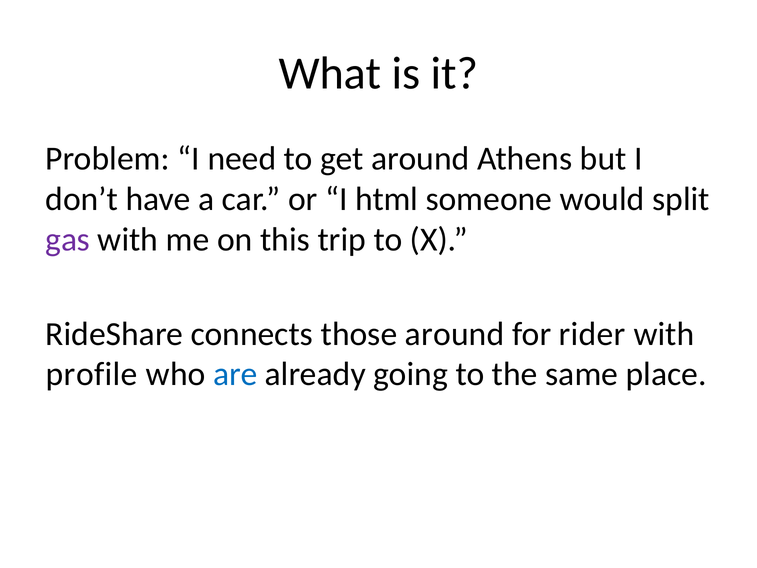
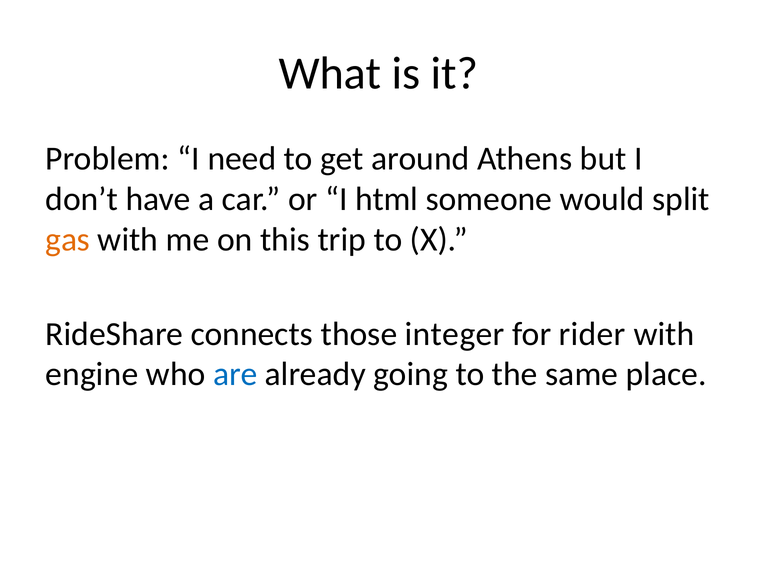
gas colour: purple -> orange (68, 240)
those around: around -> integer (455, 334)
profile: profile -> engine (92, 374)
